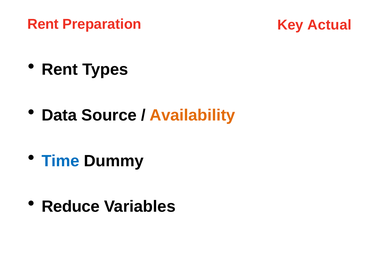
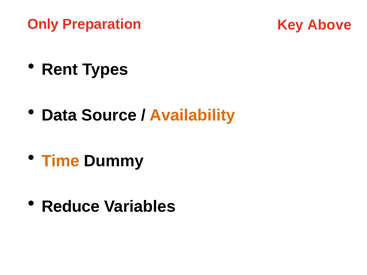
Rent: Rent -> Only (43, 24)
Actual: Actual -> Above (329, 25)
Time colour: blue -> orange (60, 161)
